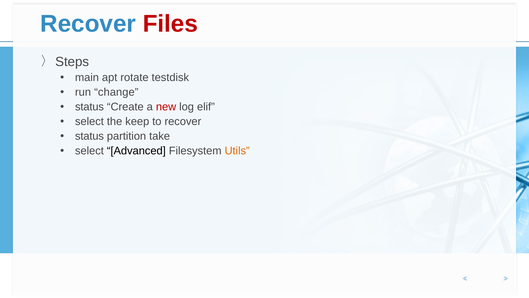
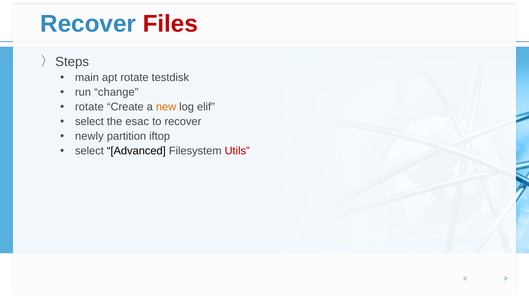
status: status -> rotate (89, 107)
new colour: red -> orange (166, 107)
keep: keep -> esac (137, 121)
status: status -> newly (89, 136)
take: take -> iftop (160, 136)
Utils colour: orange -> red (237, 151)
